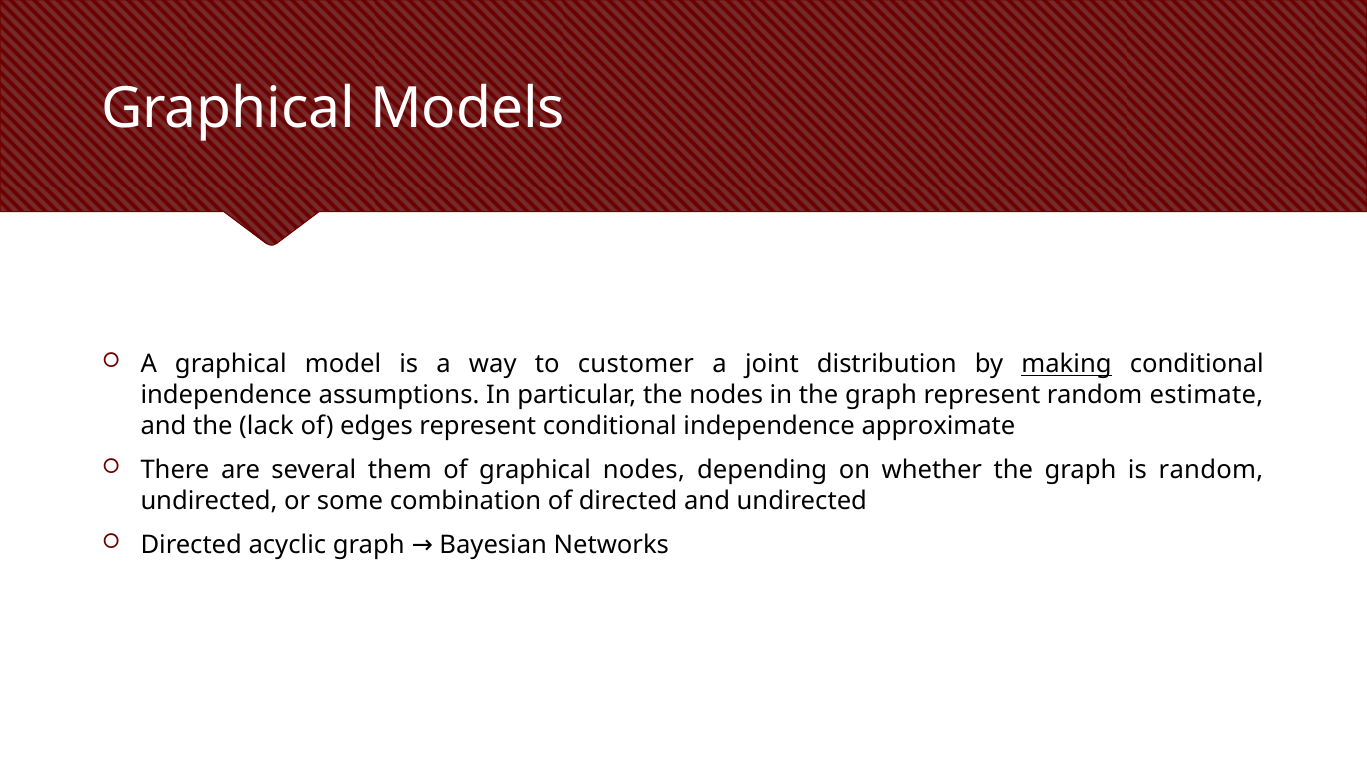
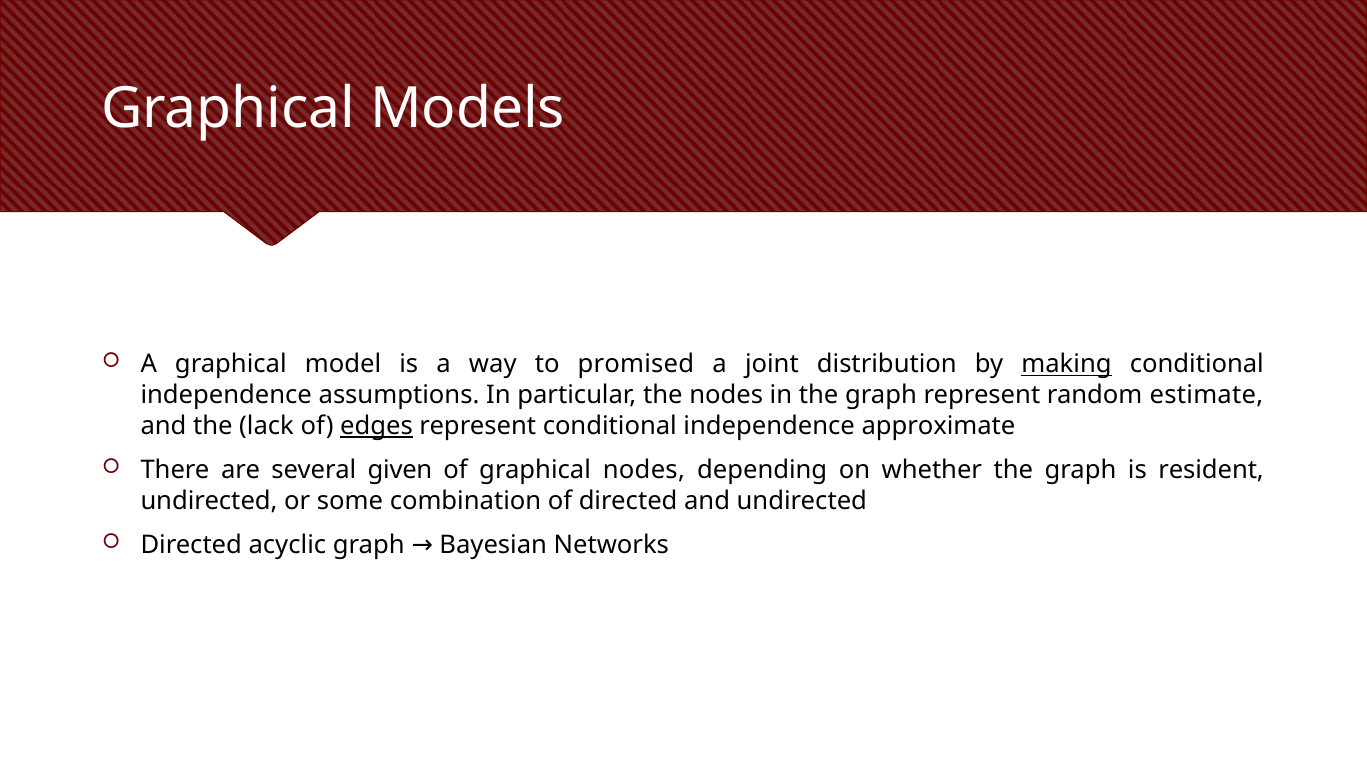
customer: customer -> promised (636, 364)
edges underline: none -> present (376, 426)
them: them -> given (400, 470)
is random: random -> resident (1211, 470)
